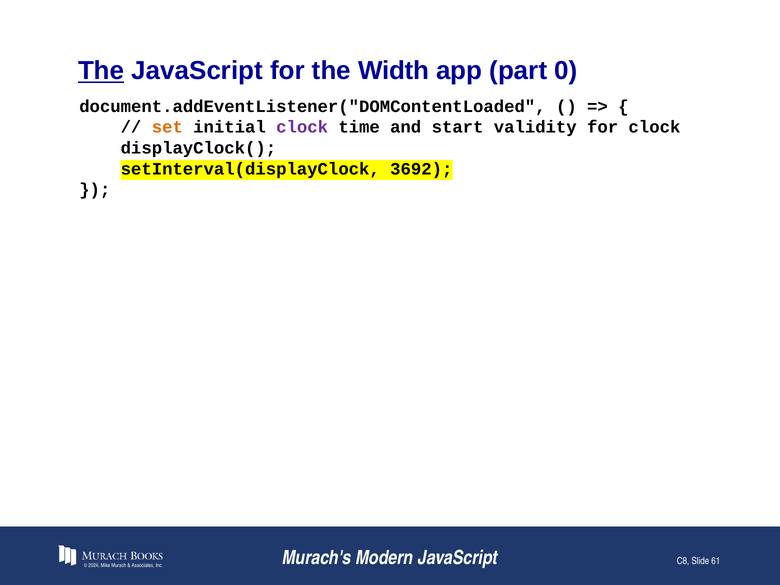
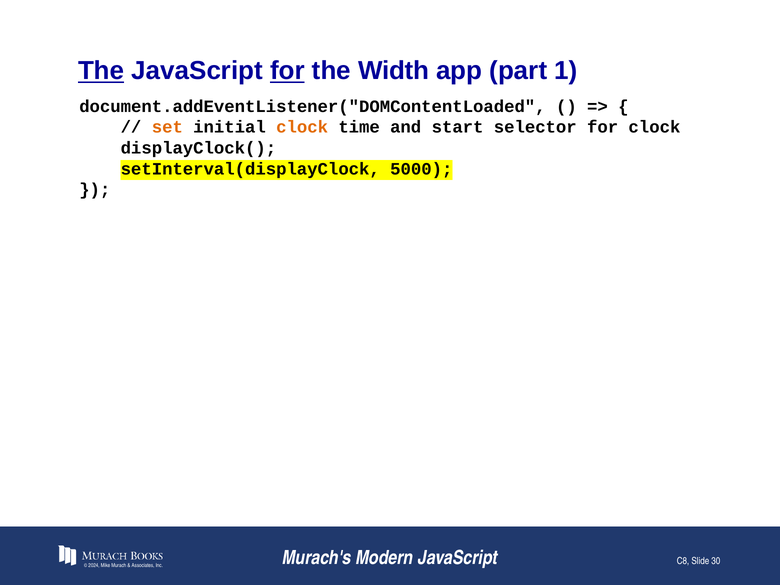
for underline: none -> present (287, 71)
0: 0 -> 1 (566, 71)
clock colour: purple -> orange (302, 127)
validity: validity -> selector (535, 127)
3692: 3692 -> 5000 (421, 169)
61: 61 -> 30 (716, 561)
